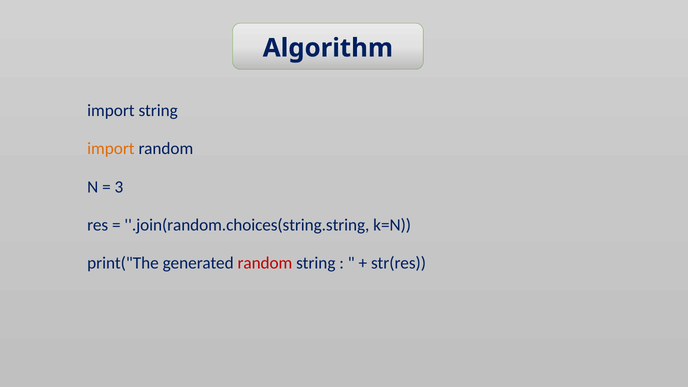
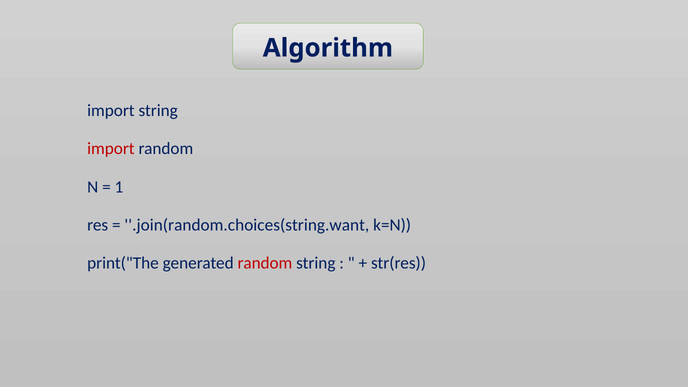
import colour: orange -> red (111, 149)
3: 3 -> 1 (119, 187)
.join(random.choices(string.string: .join(random.choices(string.string -> .join(random.choices(string.want (247, 225)
